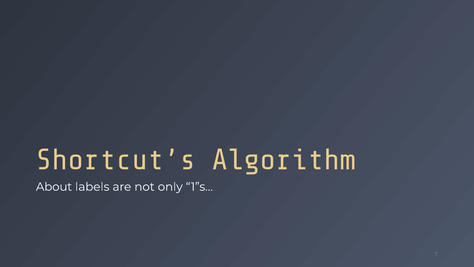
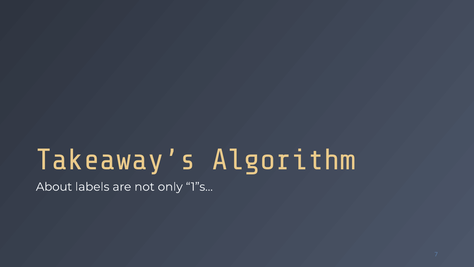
Shortcut’s: Shortcut’s -> Takeaway’s (116, 159)
